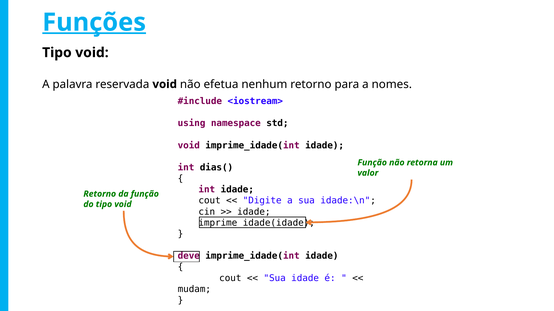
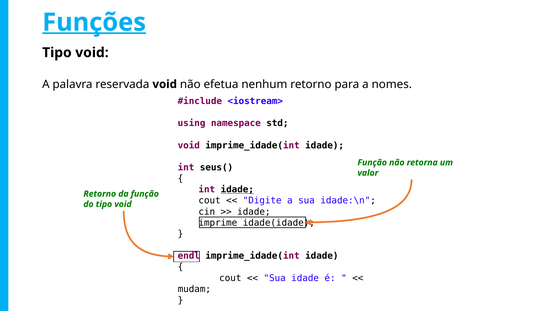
dias(: dias( -> seus( (216, 168)
idade underline: none -> present (237, 190)
deve: deve -> endl (189, 256)
